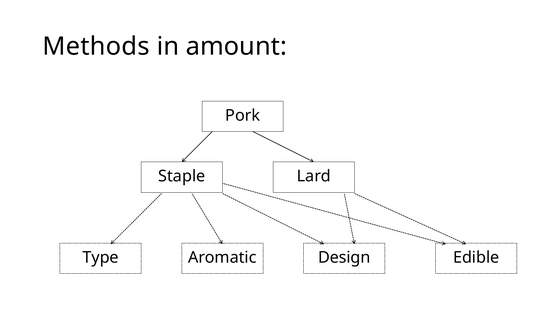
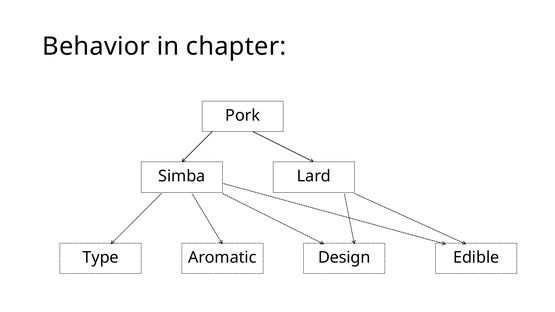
Methods: Methods -> Behavior (96, 47)
amount: amount -> chapter (236, 47)
Staple: Staple -> Simba (182, 176)
